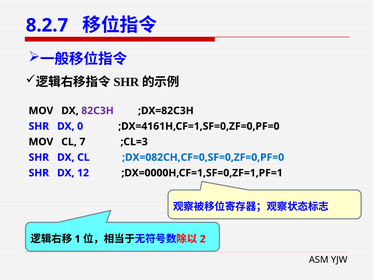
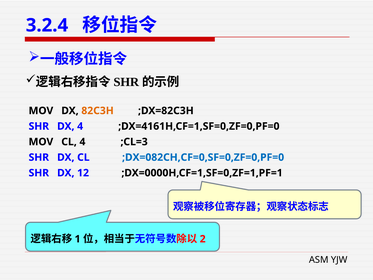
8.2.7: 8.2.7 -> 3.2.4 (47, 25)
82C3H colour: purple -> orange (98, 111)
DX 0: 0 -> 4 (80, 126)
CL 7: 7 -> 4 (82, 142)
